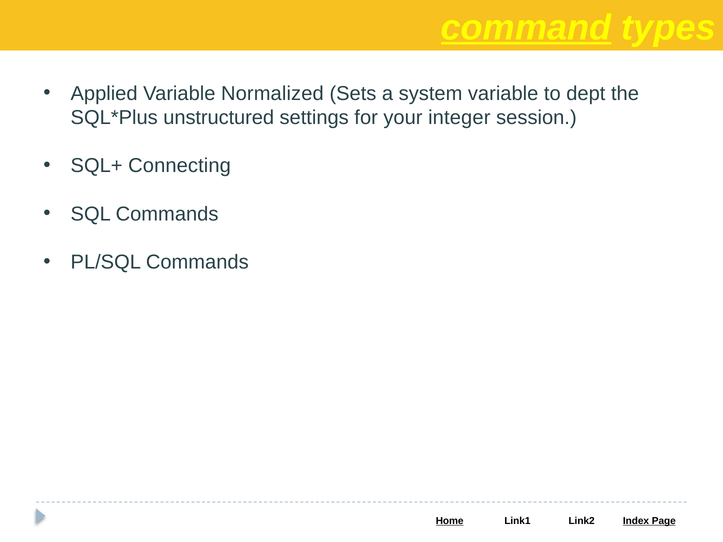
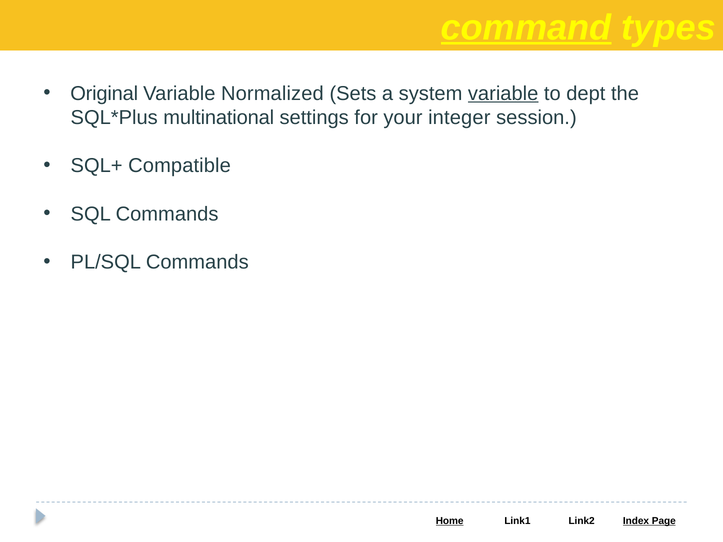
Applied: Applied -> Original (104, 94)
variable underline: none -> present (503, 94)
unstructured: unstructured -> multinational (219, 118)
Connecting: Connecting -> Compatible (180, 166)
